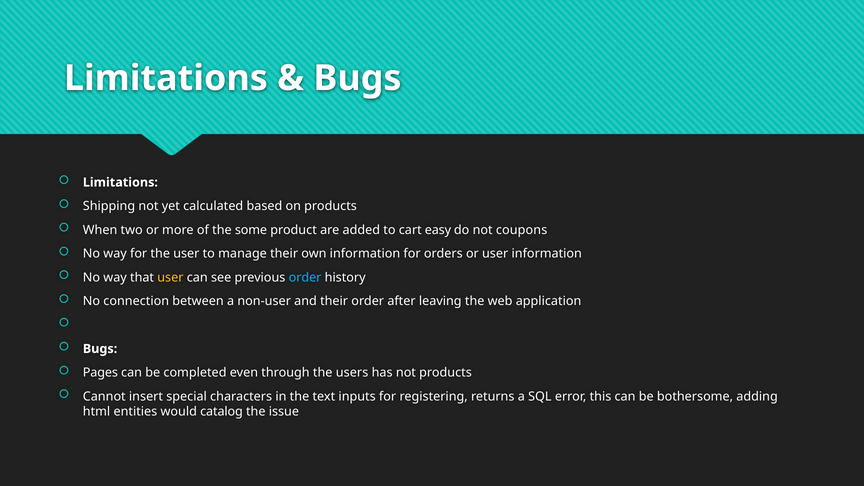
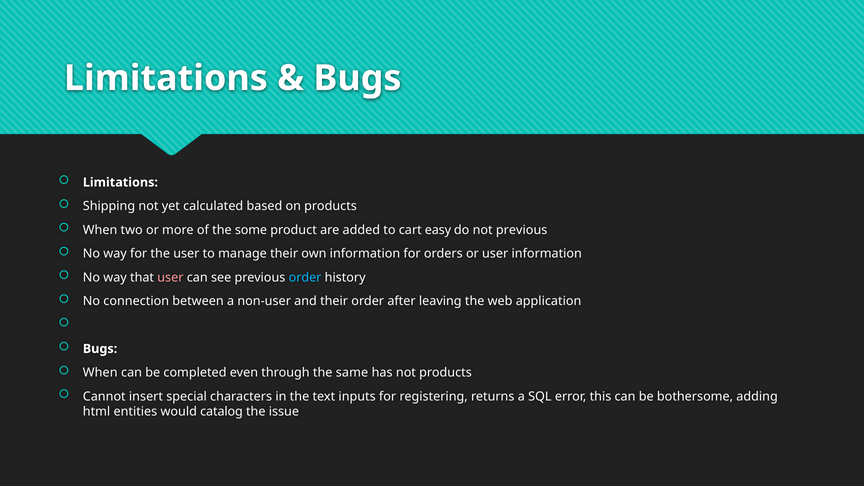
not coupons: coupons -> previous (522, 230)
user colour: yellow -> pink (170, 277)
Pages: Pages -> When (100, 373)
users: users -> same (352, 373)
